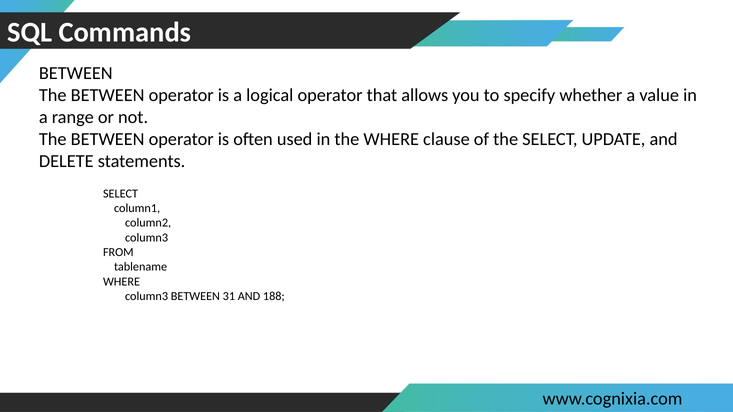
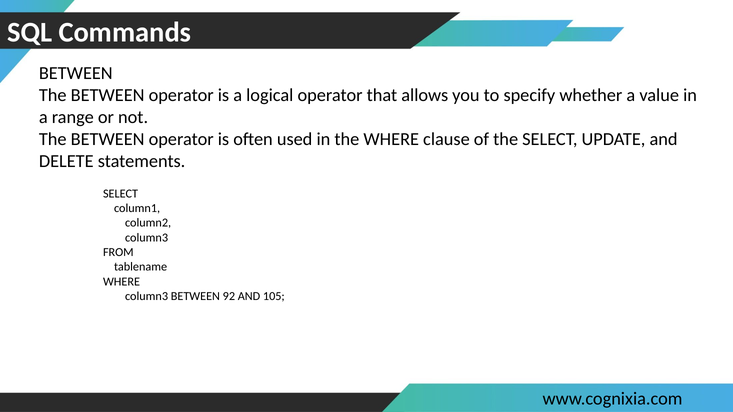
31: 31 -> 92 (229, 296)
188: 188 -> 105 (274, 296)
